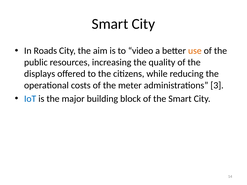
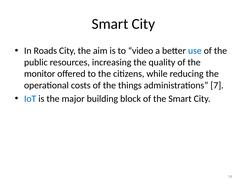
use colour: orange -> blue (195, 51)
displays: displays -> monitor (40, 74)
meter: meter -> things (130, 85)
3: 3 -> 7 (217, 85)
